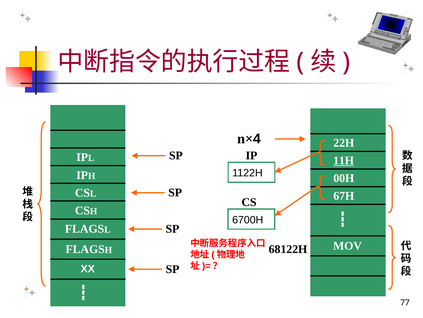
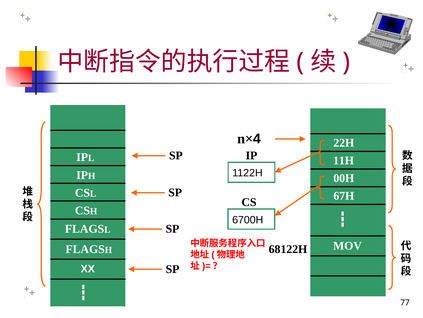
11H underline: present -> none (344, 160)
